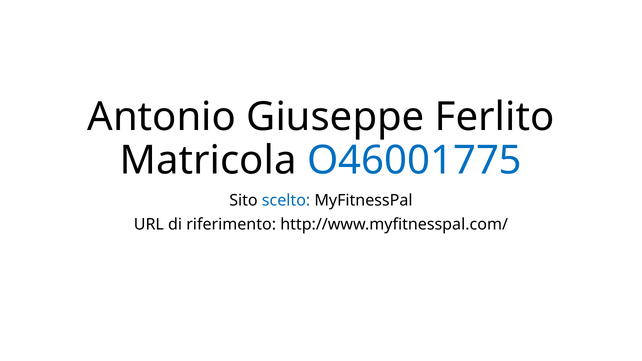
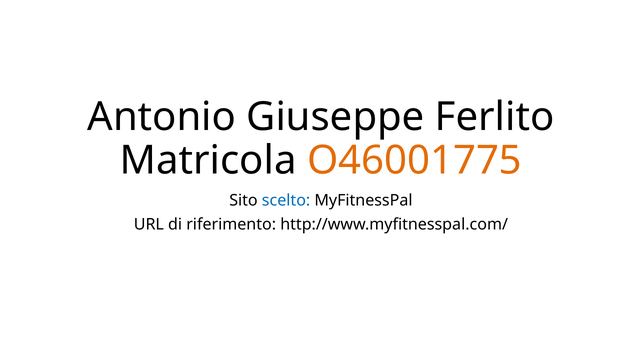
O46001775 colour: blue -> orange (414, 160)
